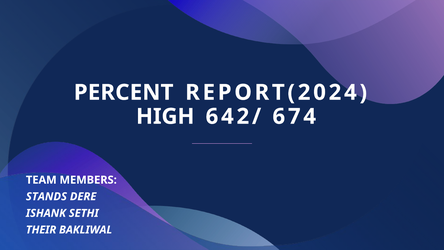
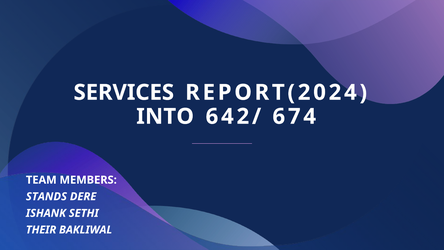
PERCENT: PERCENT -> SERVICES (124, 92)
HIGH: HIGH -> INTO (165, 116)
